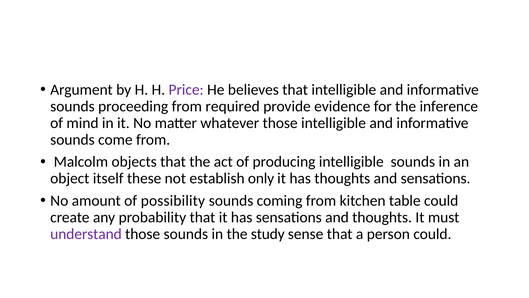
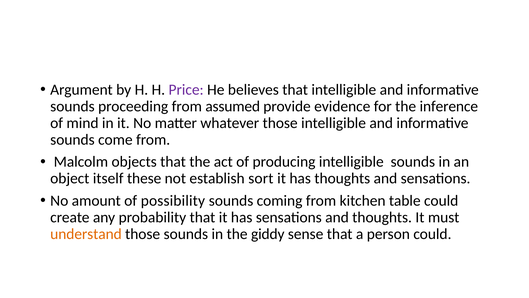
required: required -> assumed (233, 106)
only: only -> sort (261, 178)
understand colour: purple -> orange (86, 234)
study: study -> giddy (268, 234)
